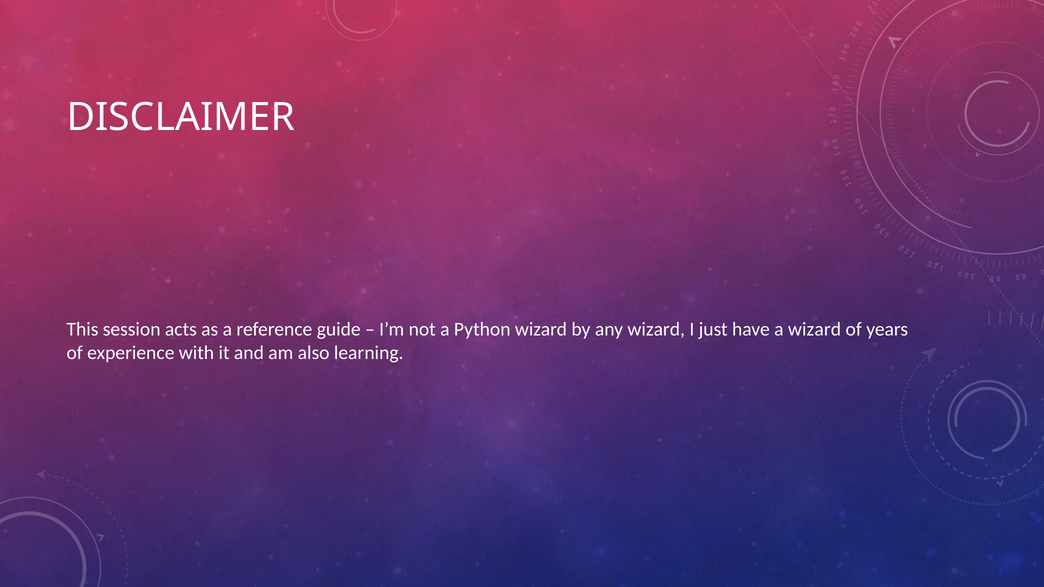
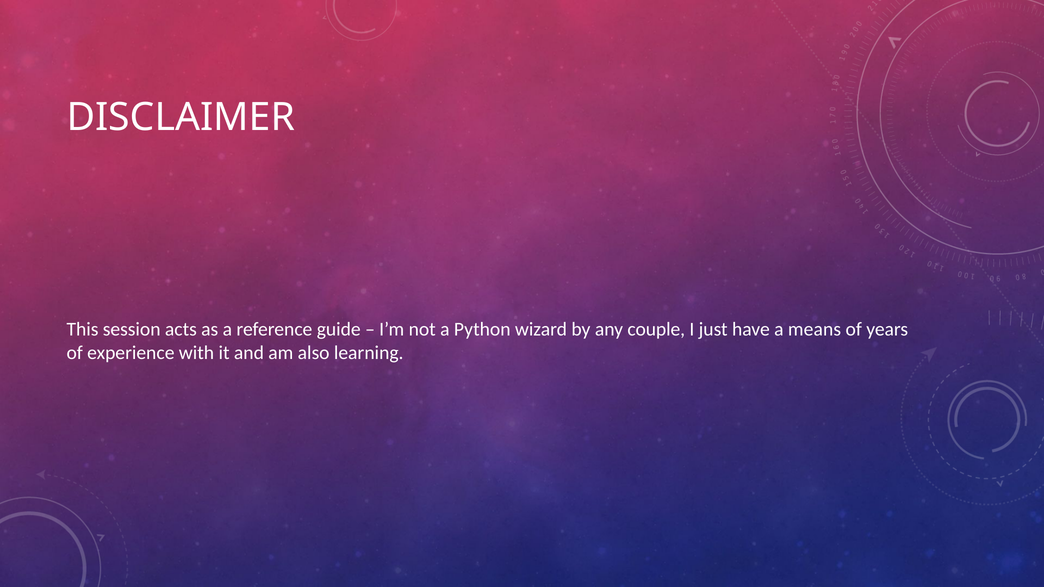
any wizard: wizard -> couple (656, 329)
a wizard: wizard -> means (815, 329)
